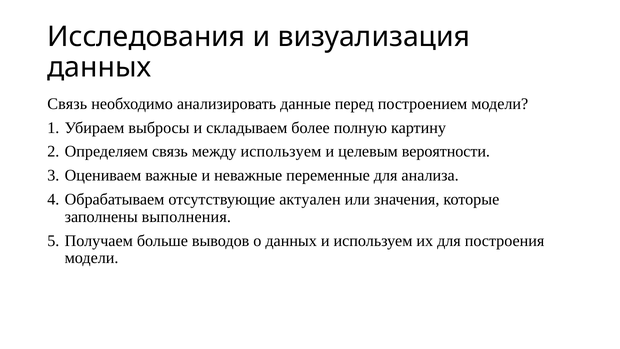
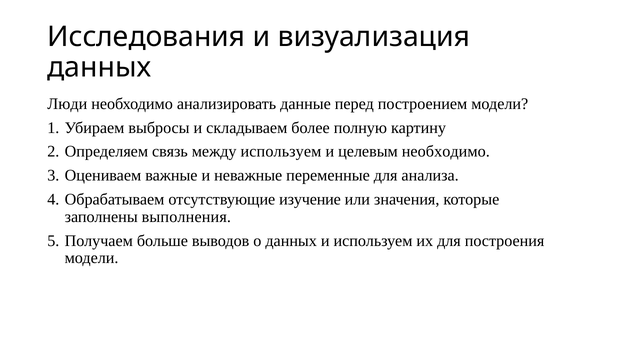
Связь: Связь -> Люди (67, 104)
целевым вероятности: вероятности -> необходимо (446, 152)
актуален: актуален -> изучение (310, 199)
